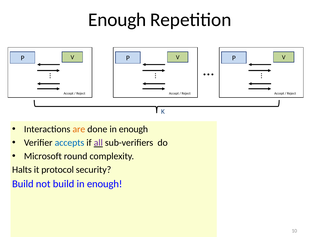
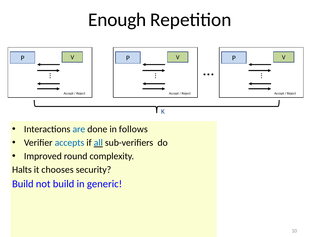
are colour: orange -> blue (79, 129)
done in enough: enough -> follows (133, 129)
all colour: purple -> blue (98, 143)
Microsoft: Microsoft -> Improved (43, 156)
protocol: protocol -> chooses (58, 170)
enough: enough -> generic (105, 184)
